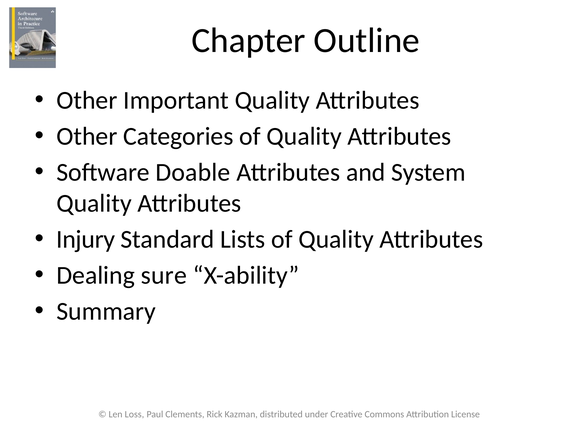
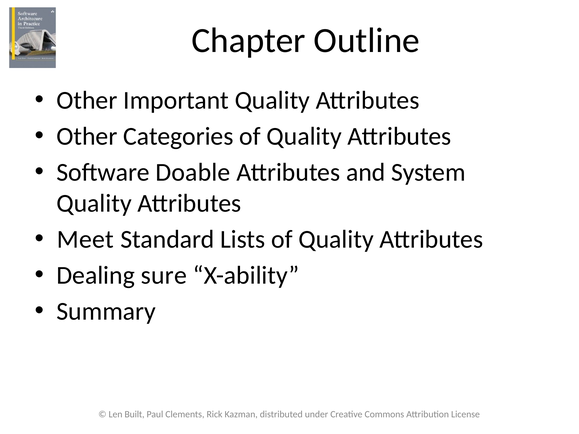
Injury: Injury -> Meet (85, 239)
Loss: Loss -> Built (135, 415)
